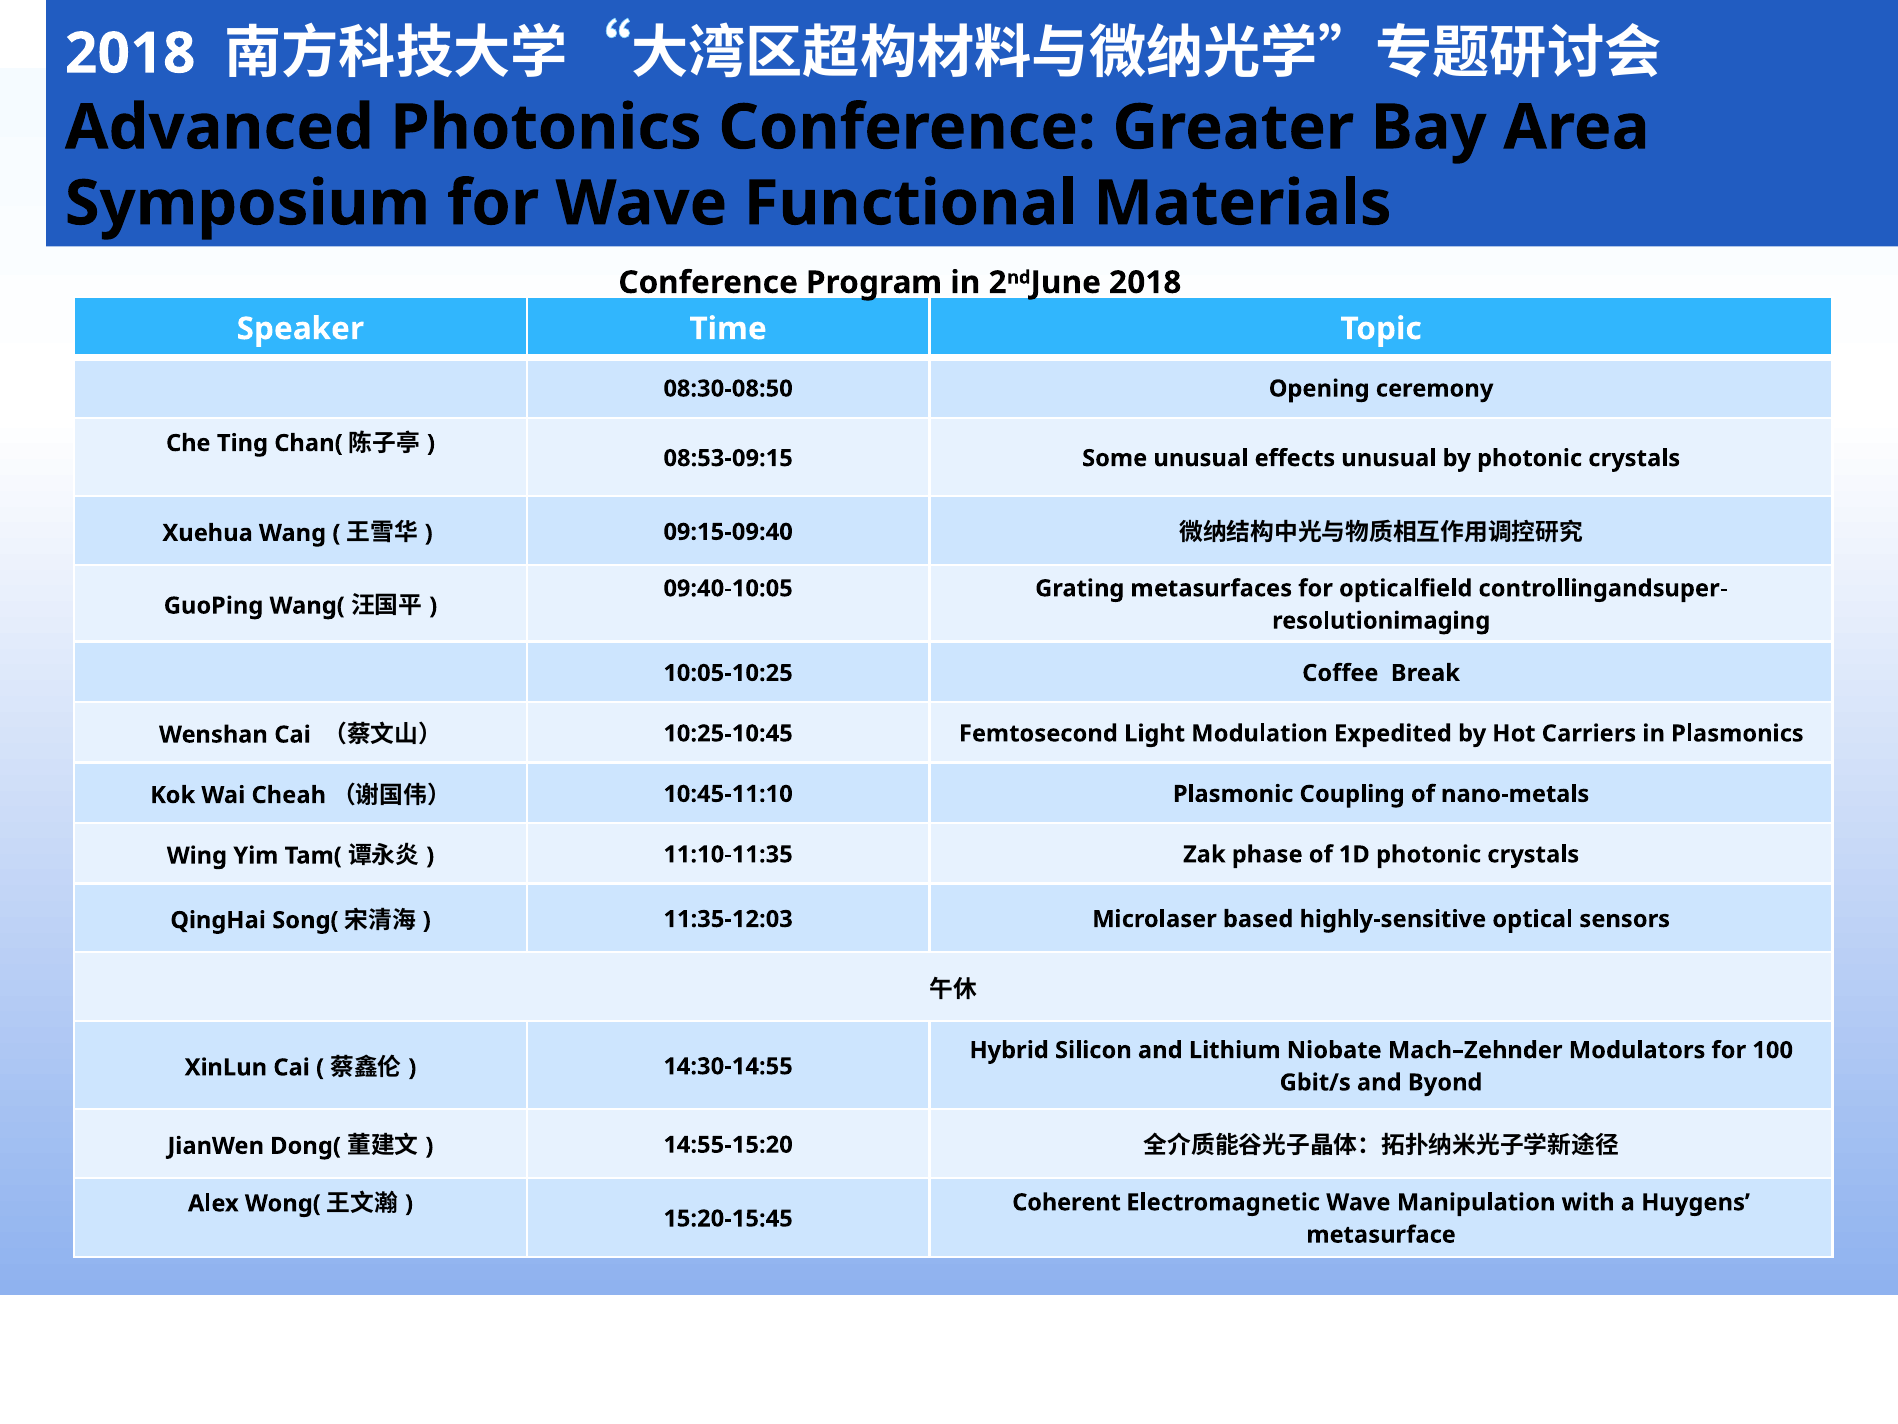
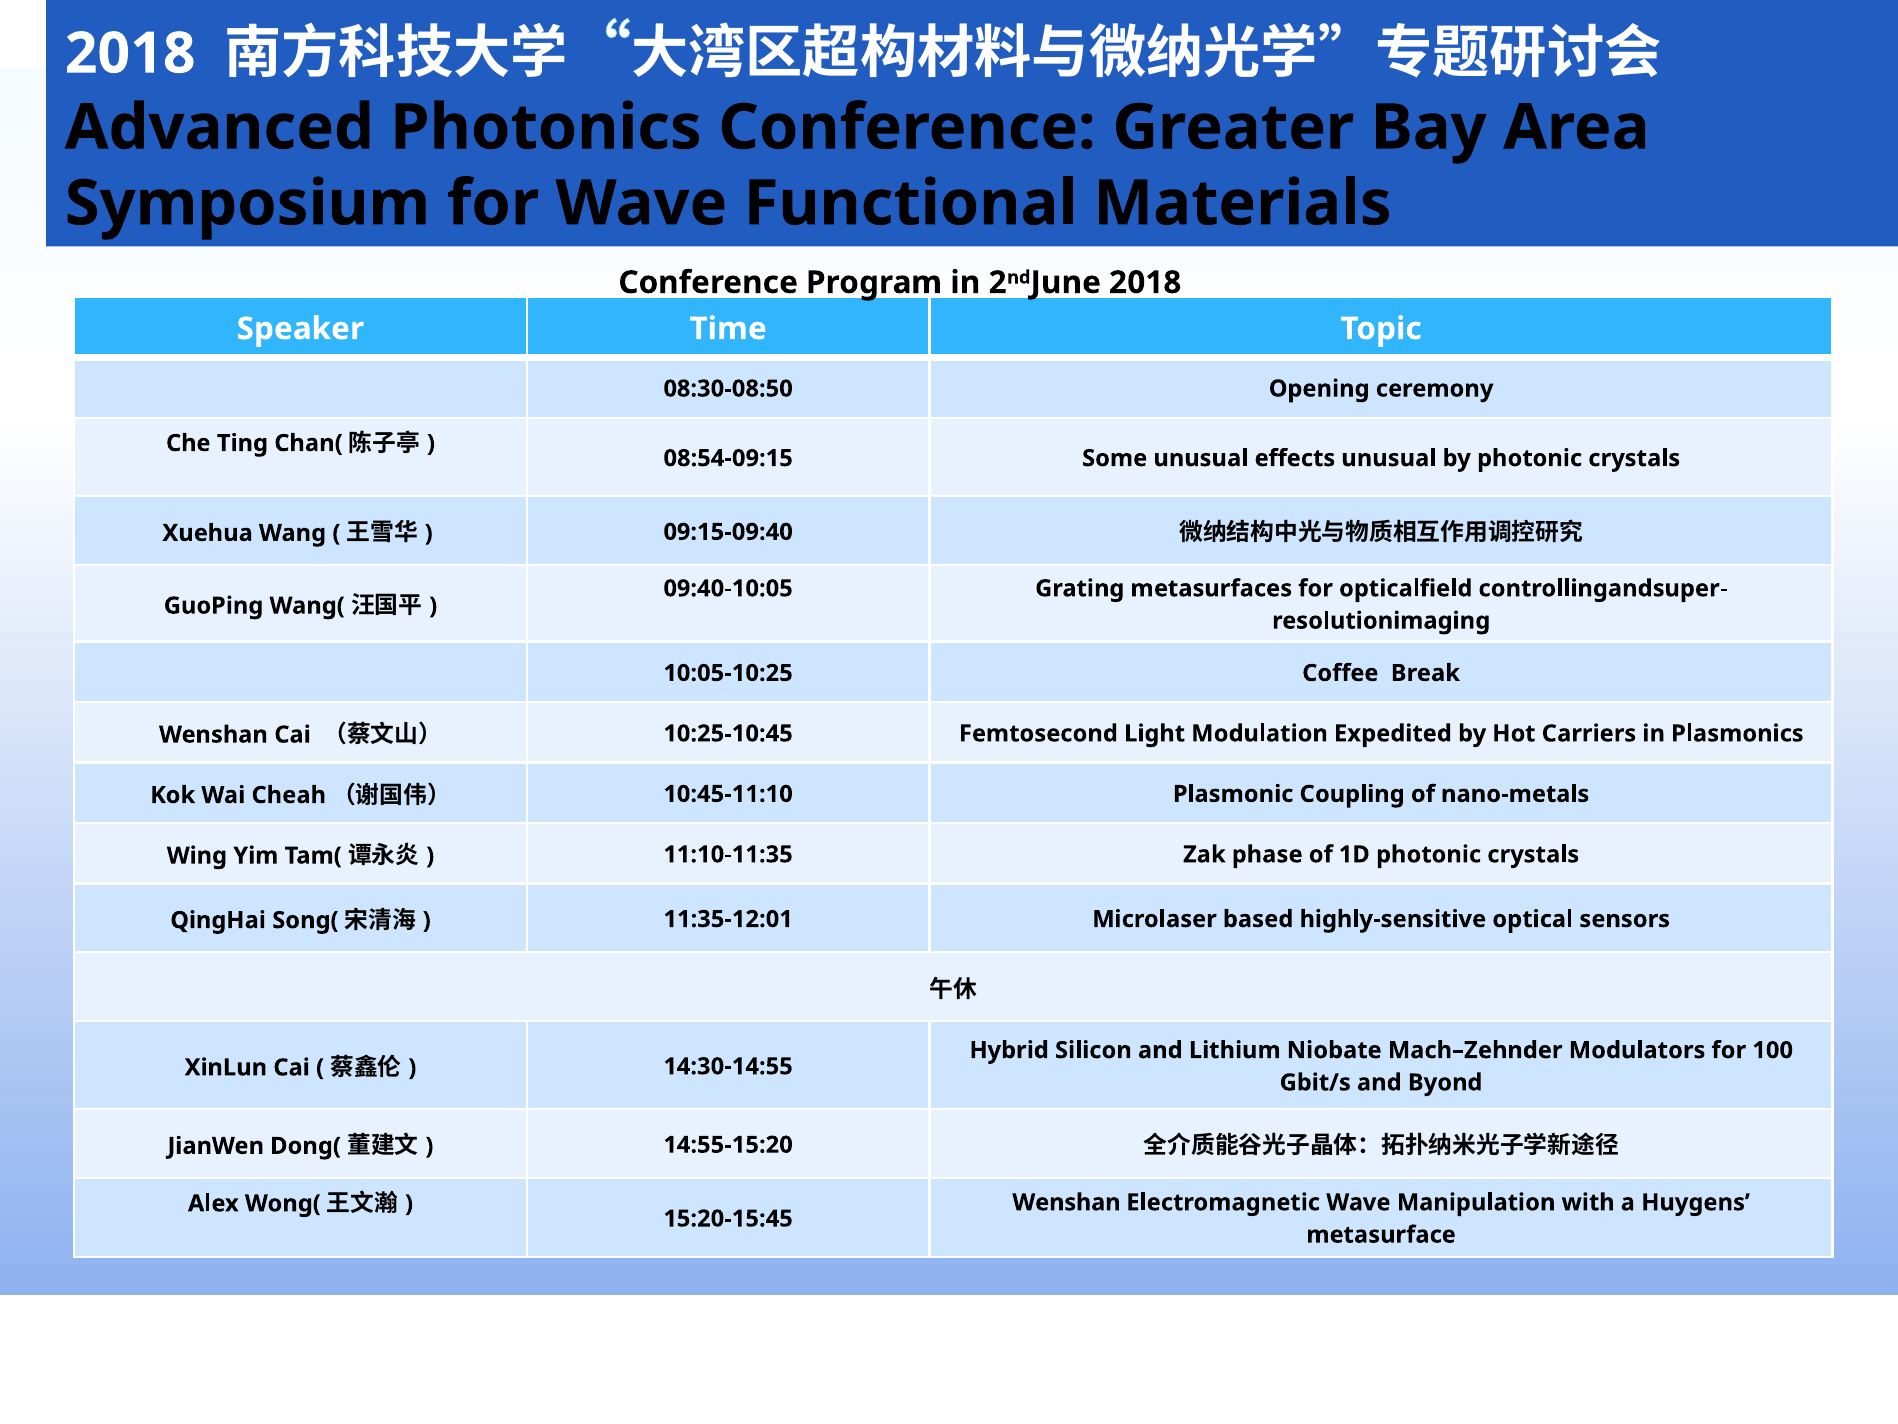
08:53-09:15: 08:53-09:15 -> 08:54-09:15 (728, 458)
11:35-12:03: 11:35-12:03 -> 11:35-12:01 (728, 919)
Coherent: Coherent -> Wenshan (1066, 1202)
